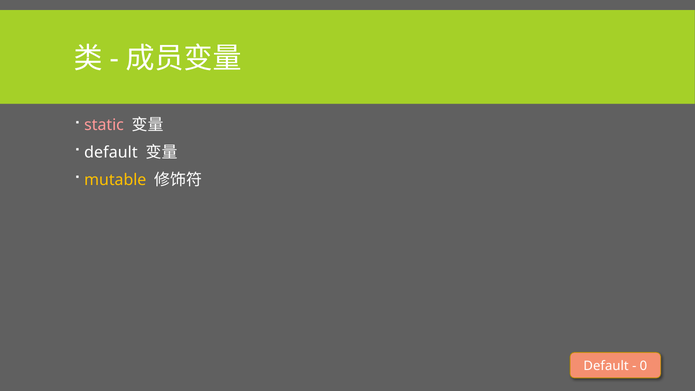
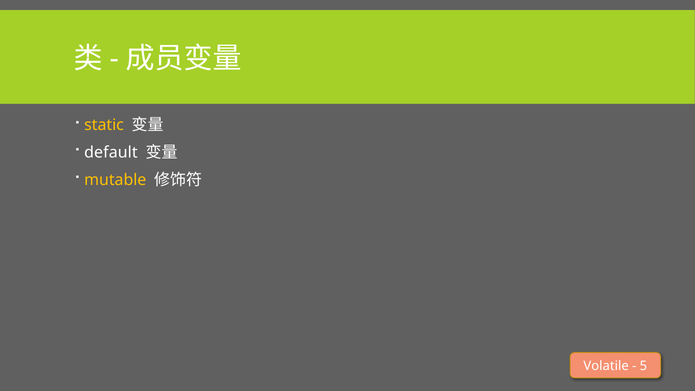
static colour: pink -> yellow (104, 125)
Default: Default -> Volatile (606, 366)
0: 0 -> 5 (643, 366)
